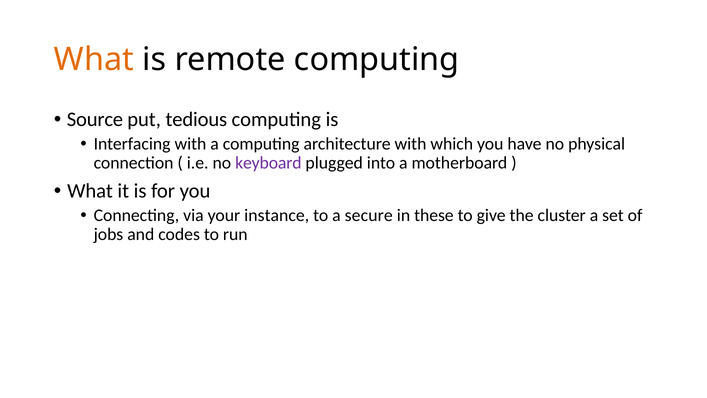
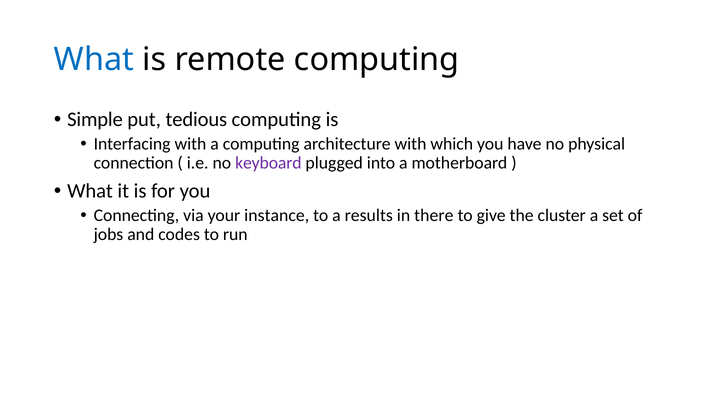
What colour: orange -> blue (94, 59)
Source: Source -> Simple (95, 120)
secure: secure -> results (369, 215)
these: these -> there (434, 215)
